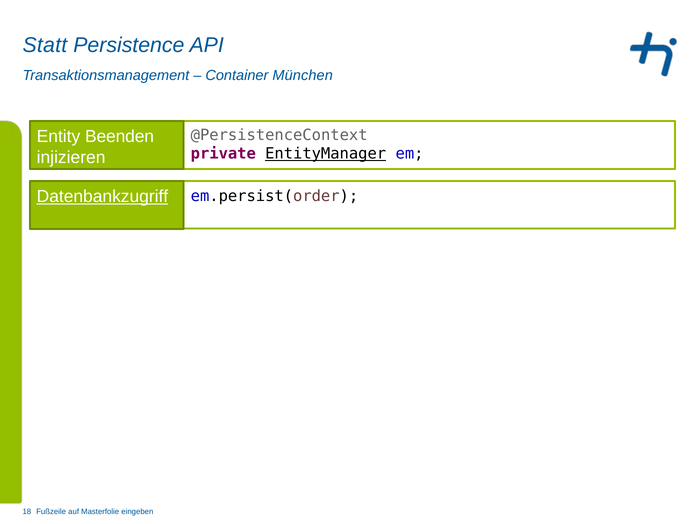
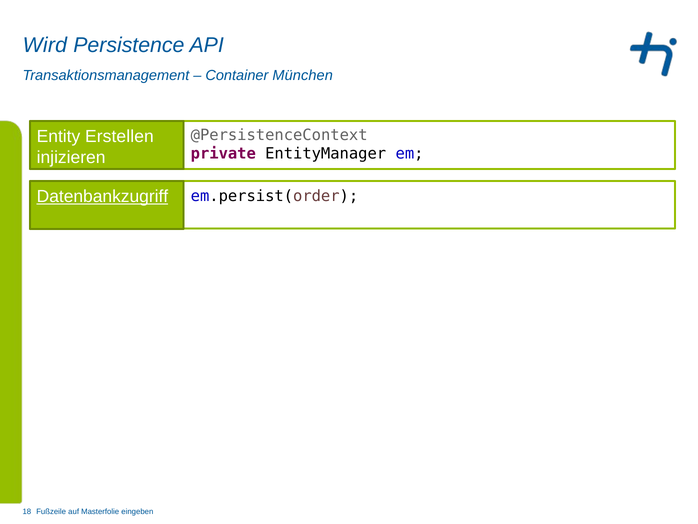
Statt: Statt -> Wird (45, 45)
Beenden: Beenden -> Erstellen (119, 136)
EntityManager underline: present -> none (326, 154)
